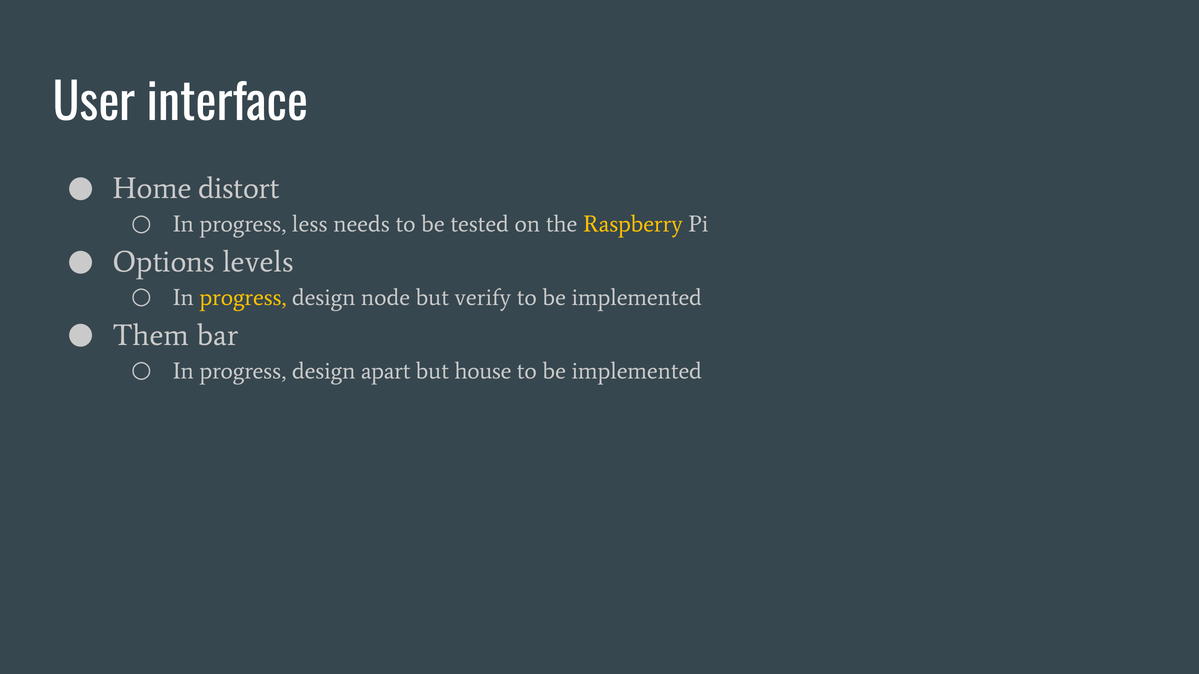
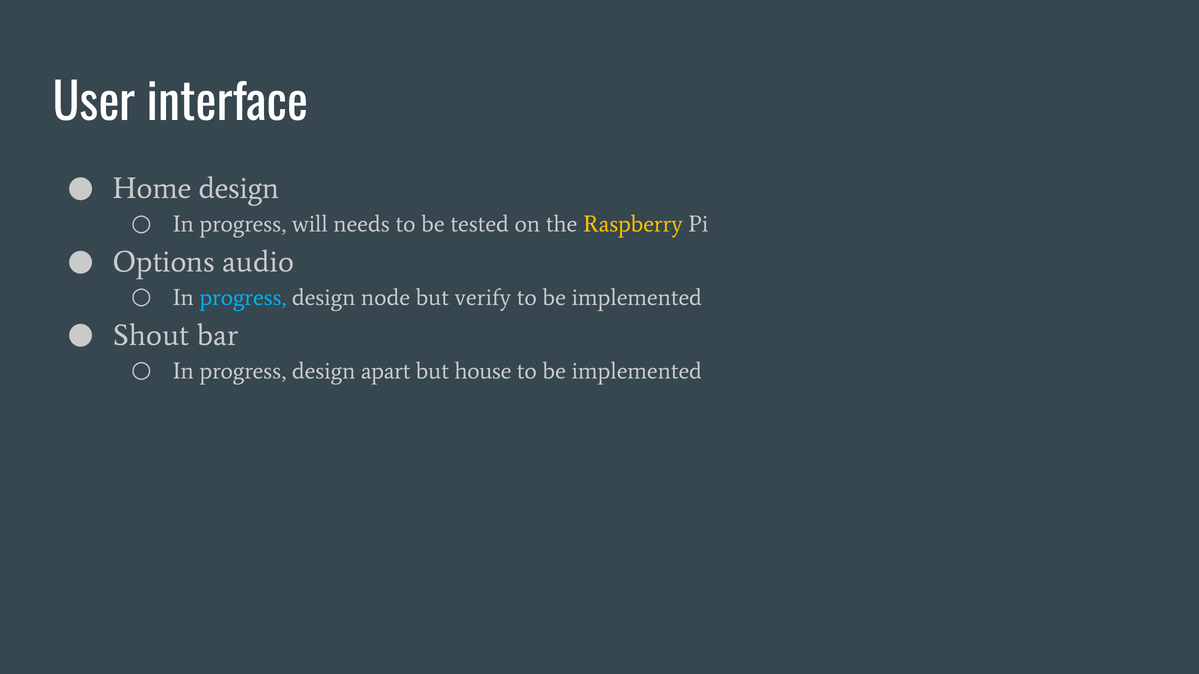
Home distort: distort -> design (239, 189)
less: less -> will (310, 224)
levels: levels -> audio (258, 262)
progress colour: yellow -> light blue (243, 298)
Them: Them -> Shout (151, 336)
